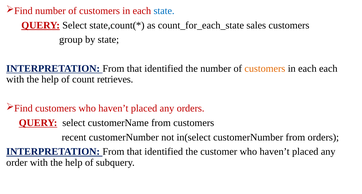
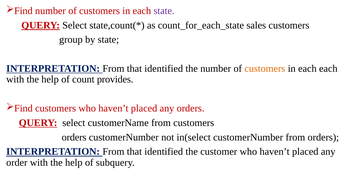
state colour: blue -> purple (164, 11)
retrieves: retrieves -> provides (115, 80)
recent: recent -> orders (74, 137)
